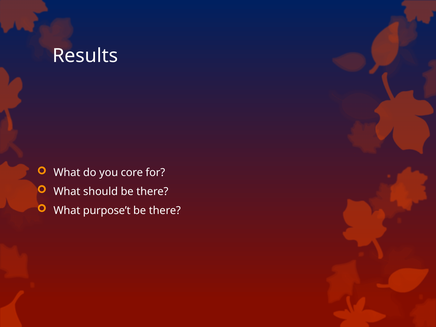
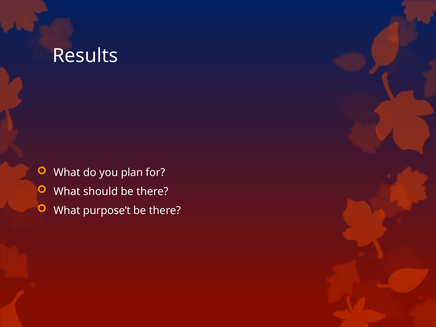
core: core -> plan (132, 173)
